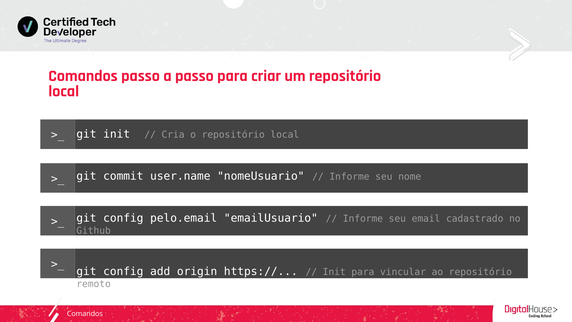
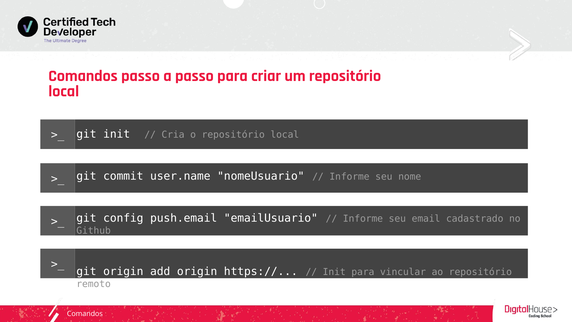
pelo.email: pelo.email -> push.email (184, 218)
config: config -> origin (123, 271)
